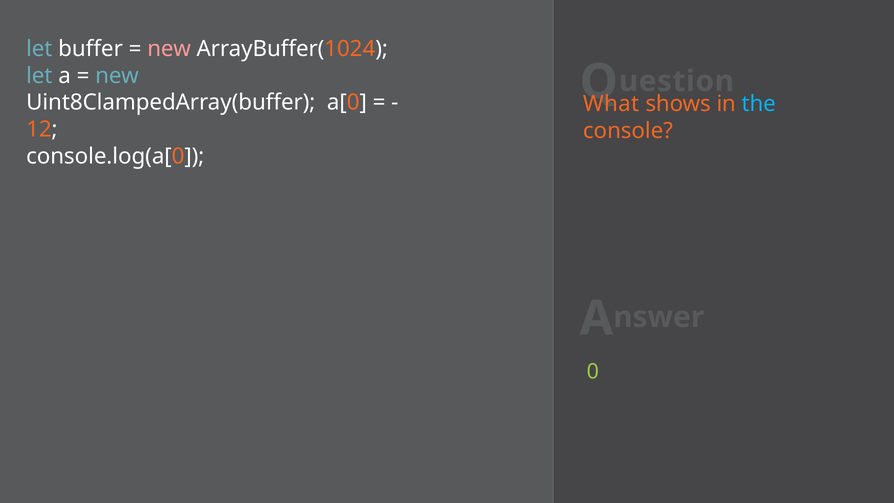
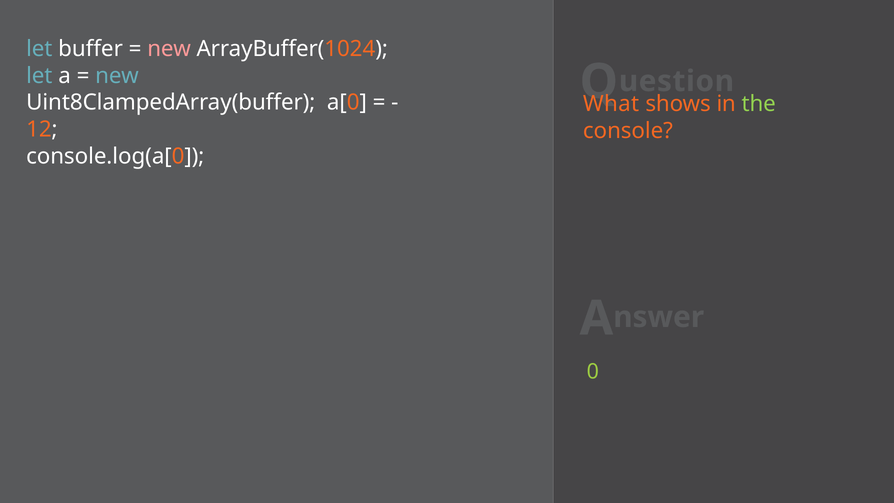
the colour: light blue -> light green (759, 104)
